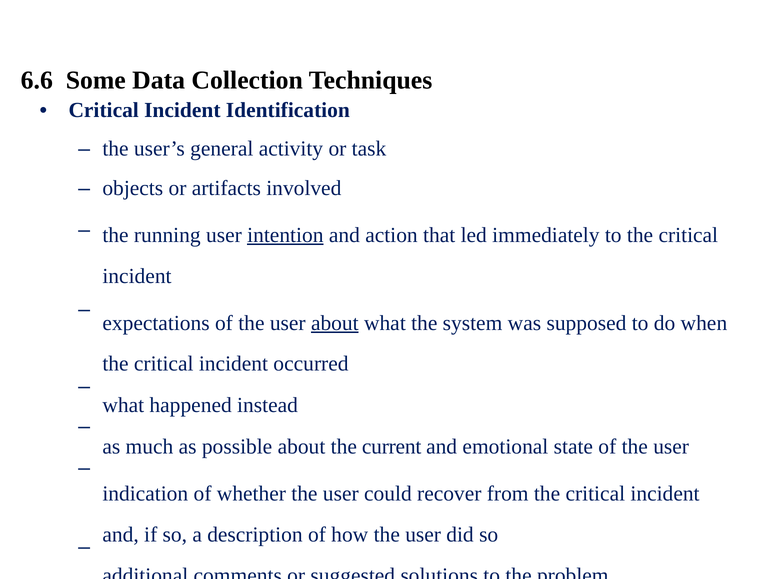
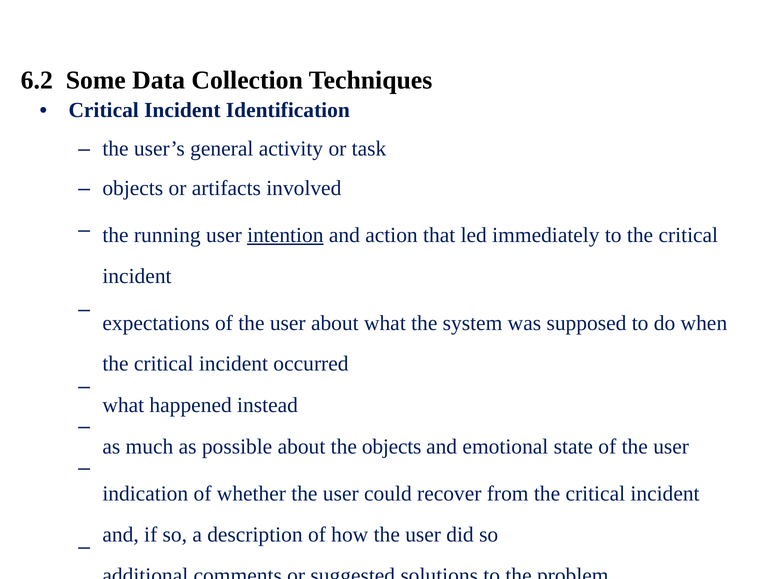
6.6: 6.6 -> 6.2 (37, 80)
about underline: present -> none (335, 323)
the current: current -> objects (392, 446)
